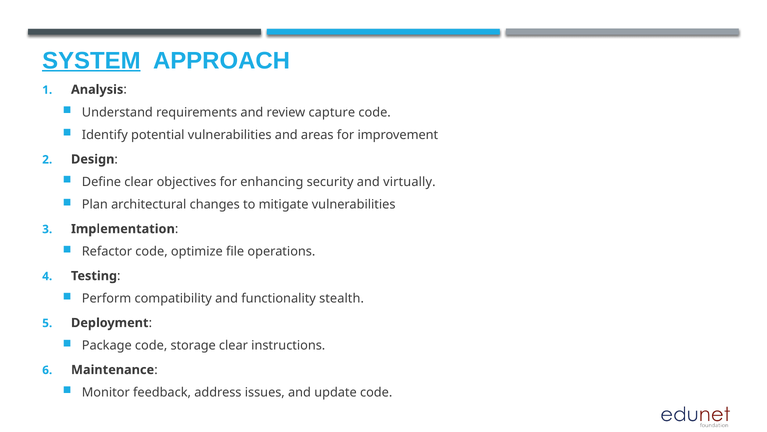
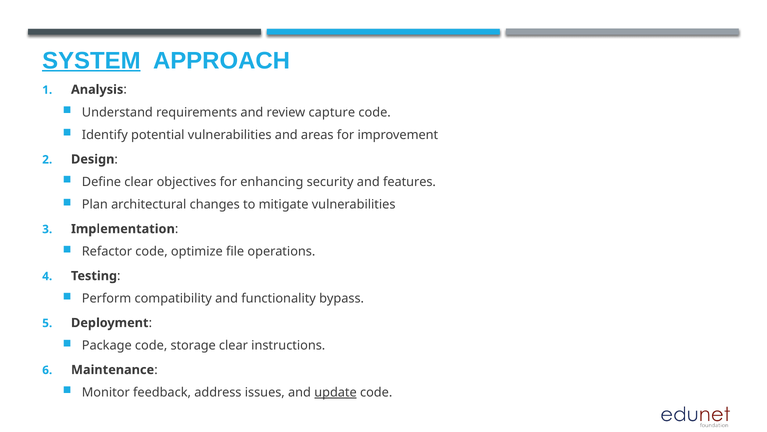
virtually: virtually -> features (409, 182)
stealth: stealth -> bypass (342, 298)
update underline: none -> present (336, 392)
